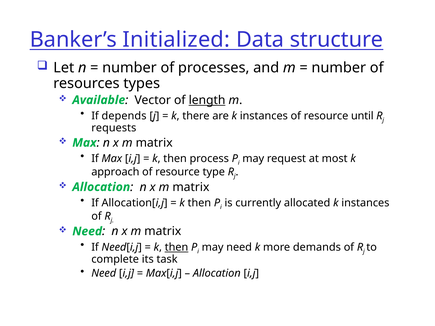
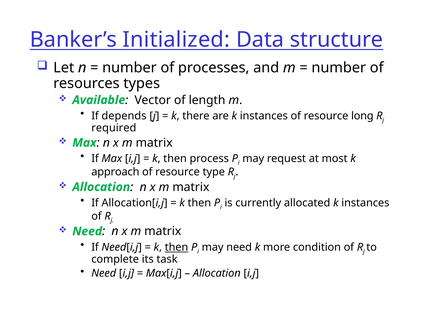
length underline: present -> none (207, 100)
until: until -> long (362, 116)
requests: requests -> required (114, 128)
demands: demands -> condition (317, 247)
